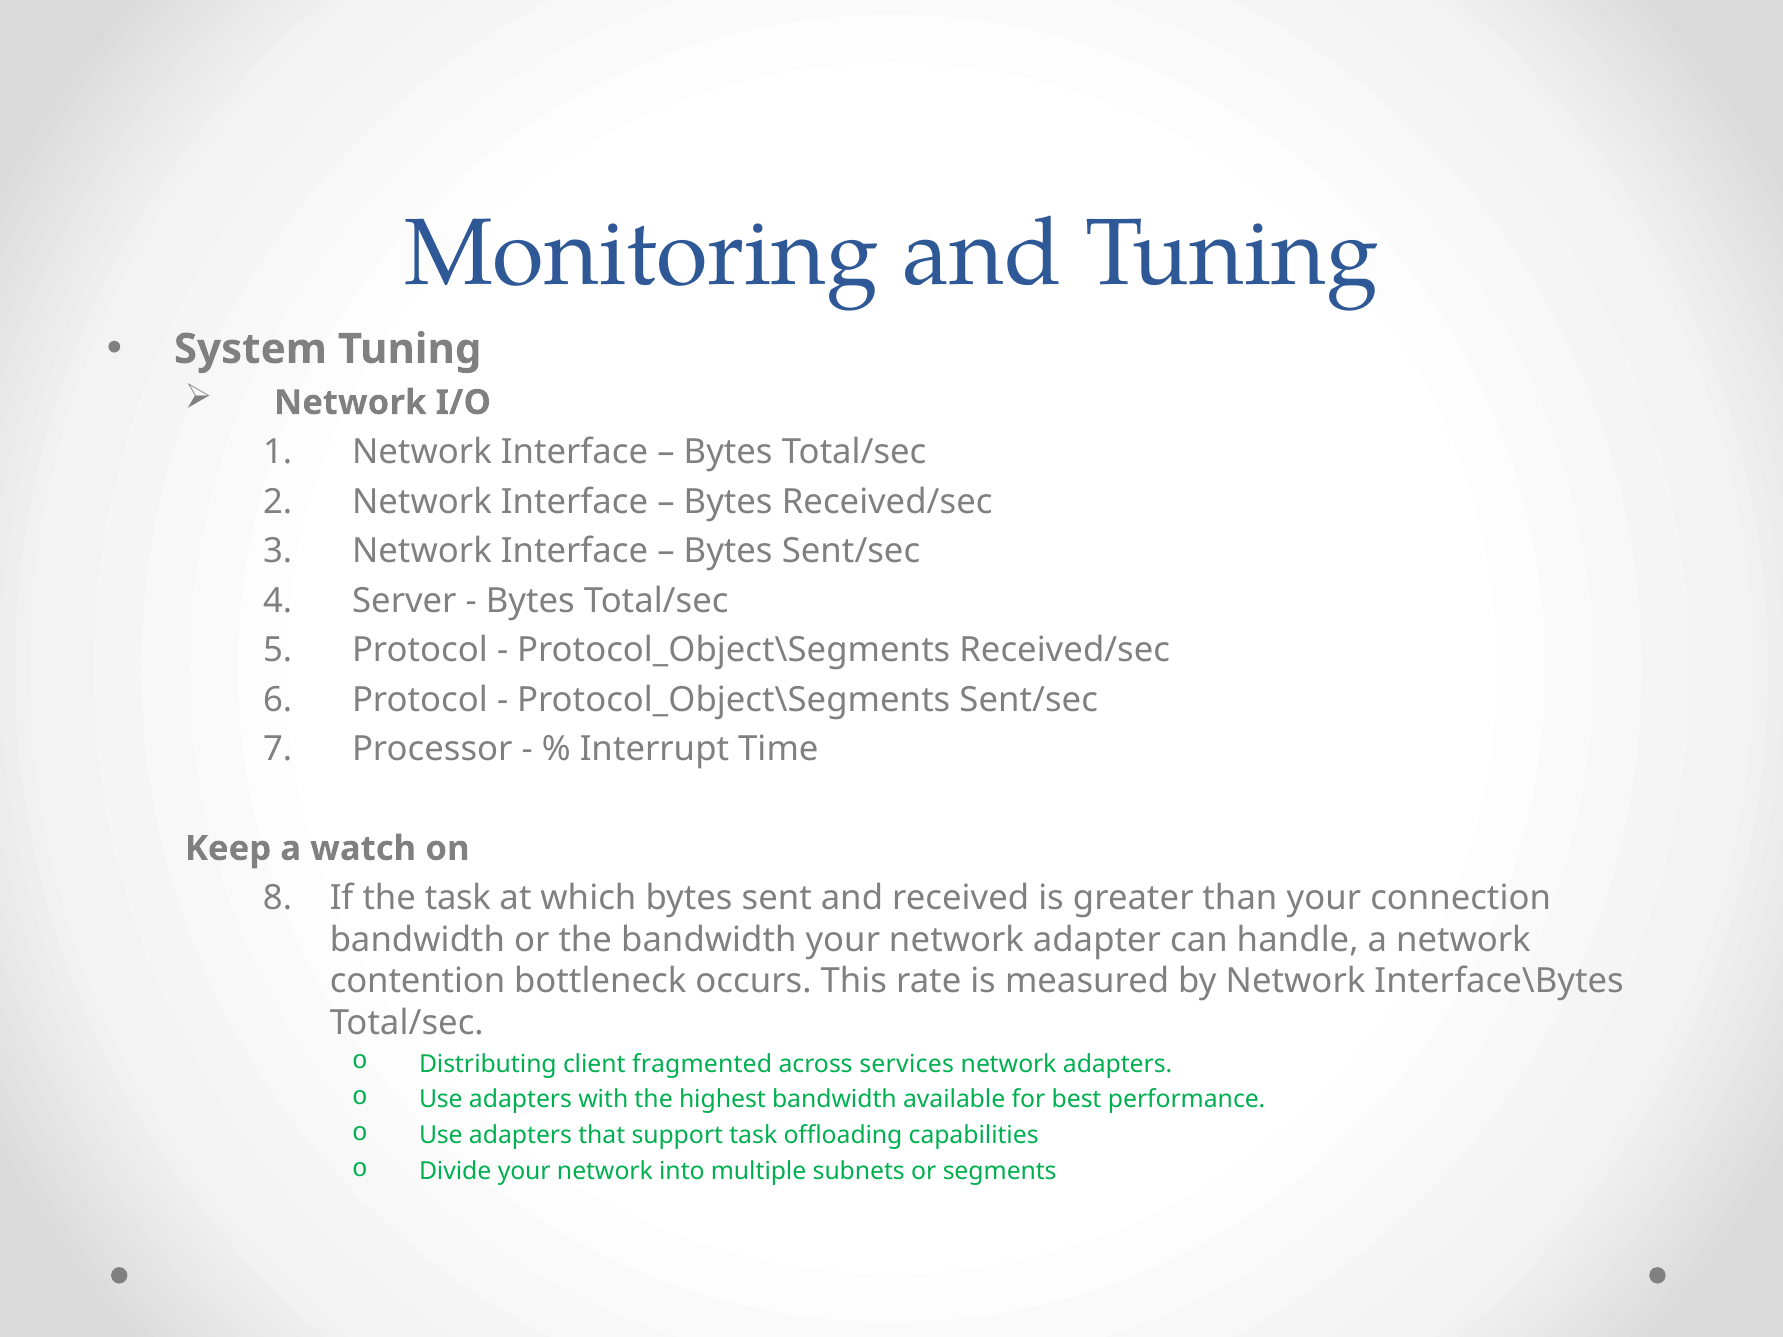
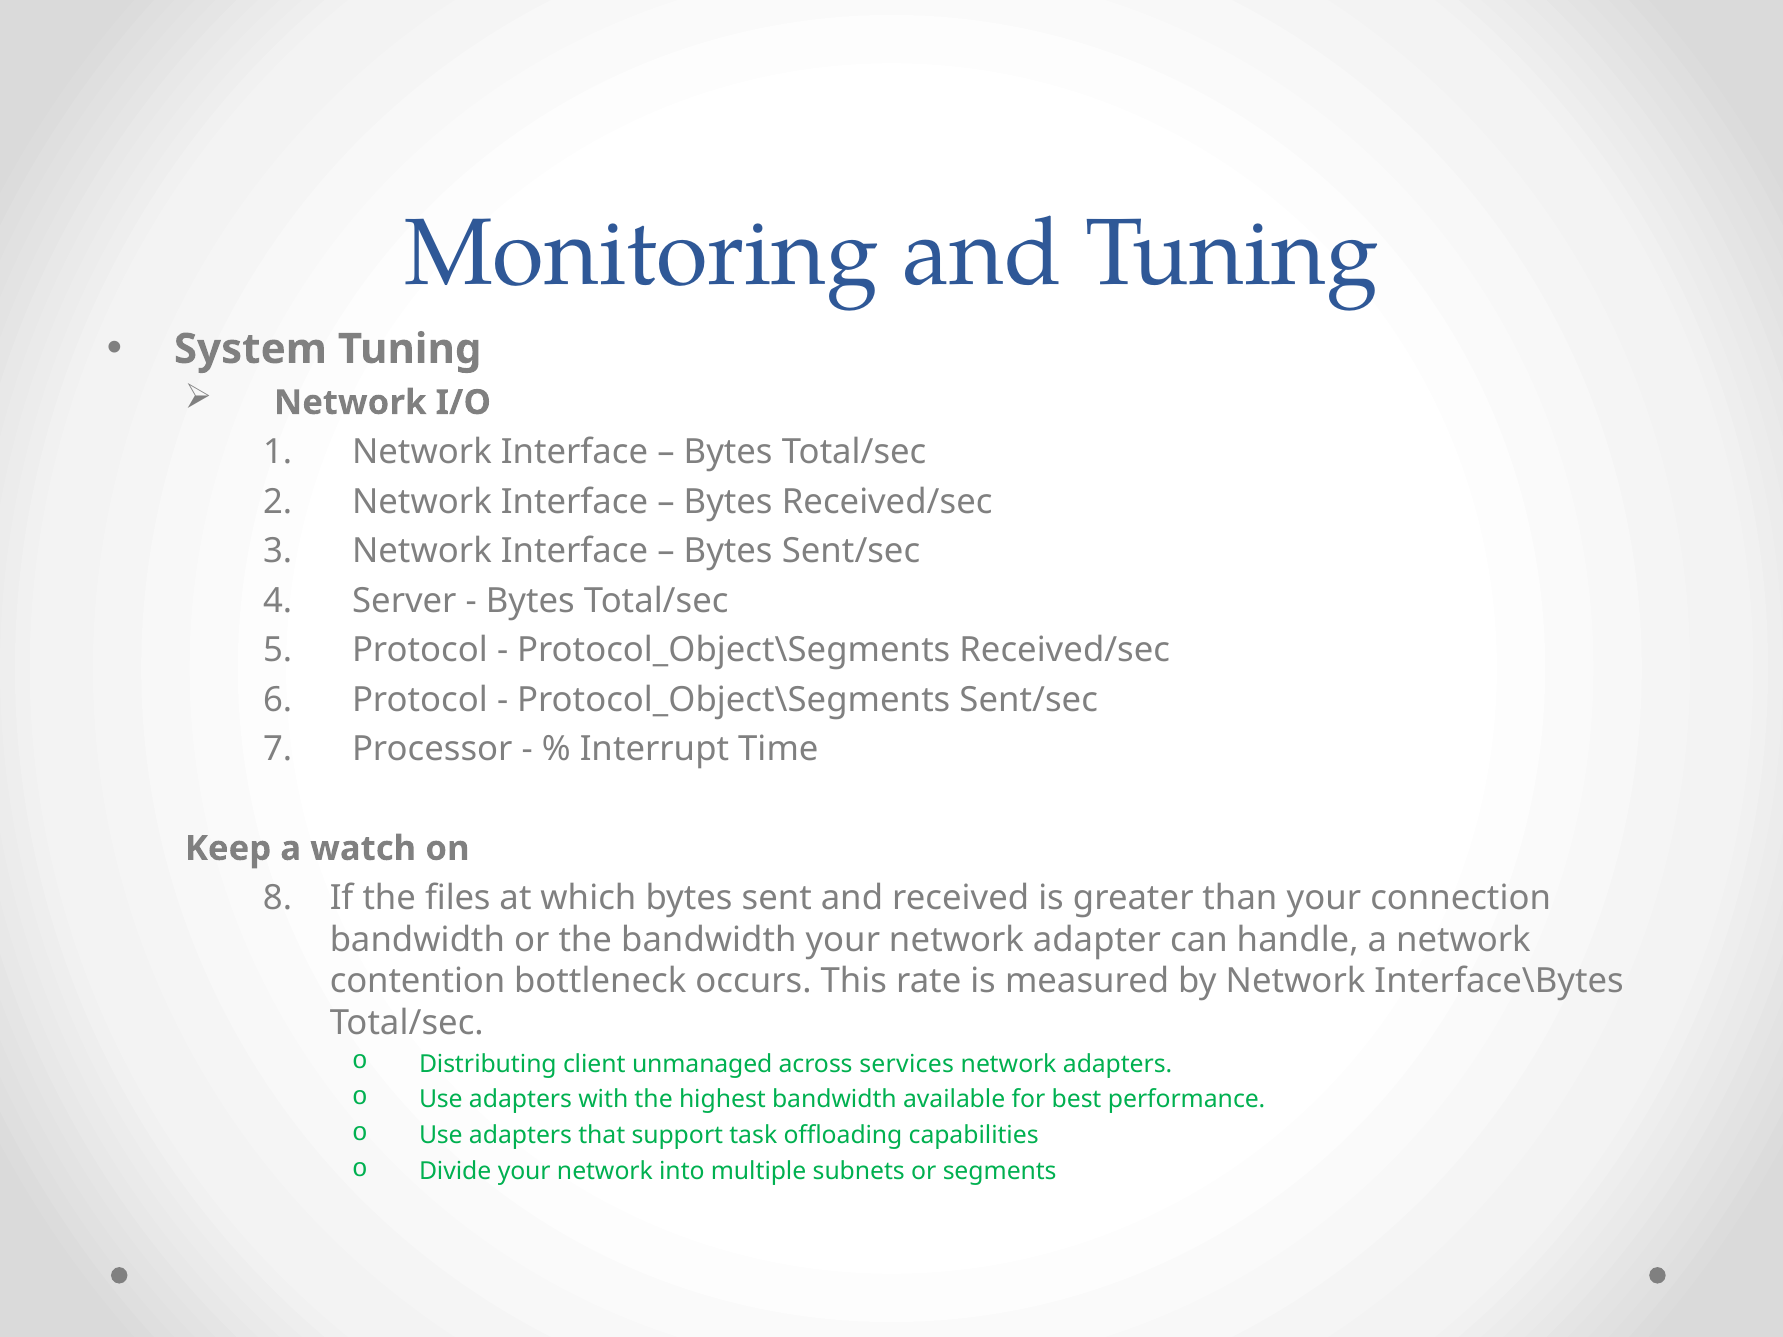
the task: task -> files (458, 898)
fragmented: fragmented -> unmanaged (702, 1064)
